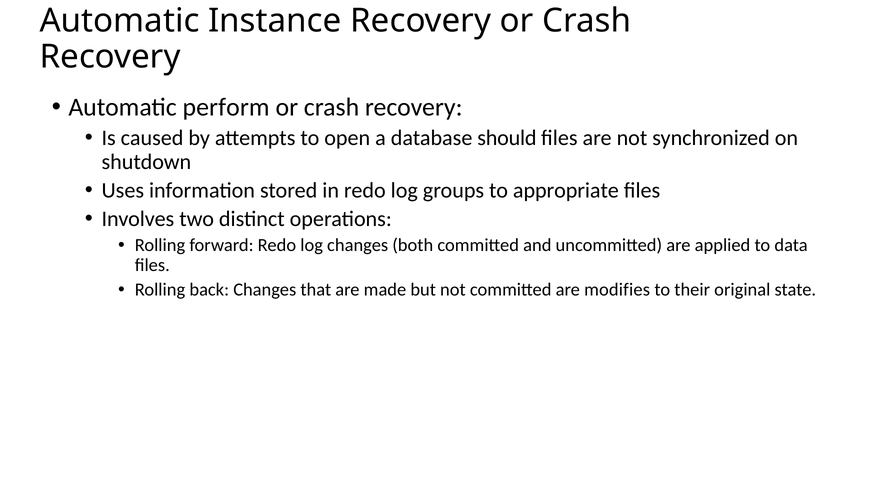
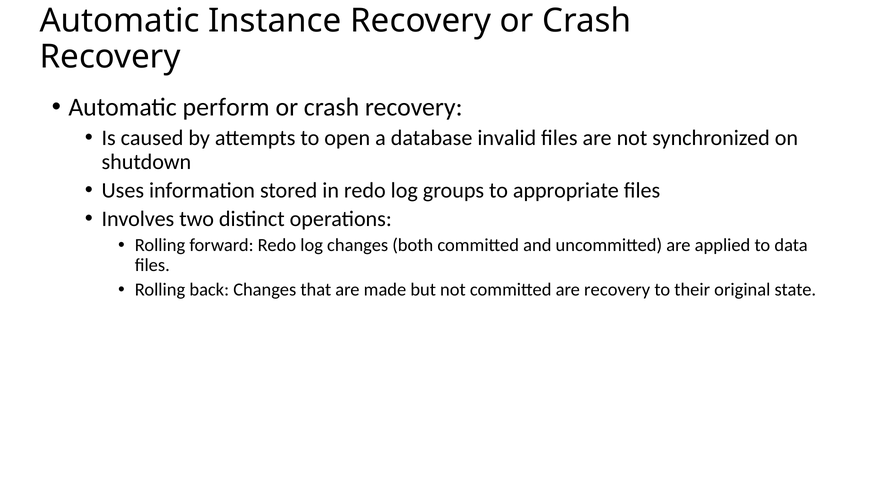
should: should -> invalid (507, 138)
are modifies: modifies -> recovery (617, 290)
